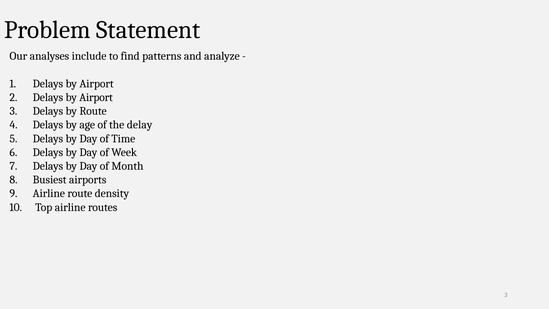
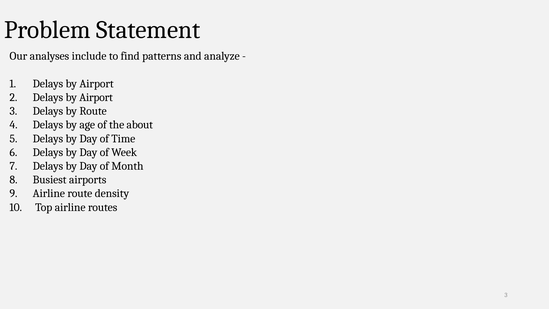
delay: delay -> about (140, 125)
